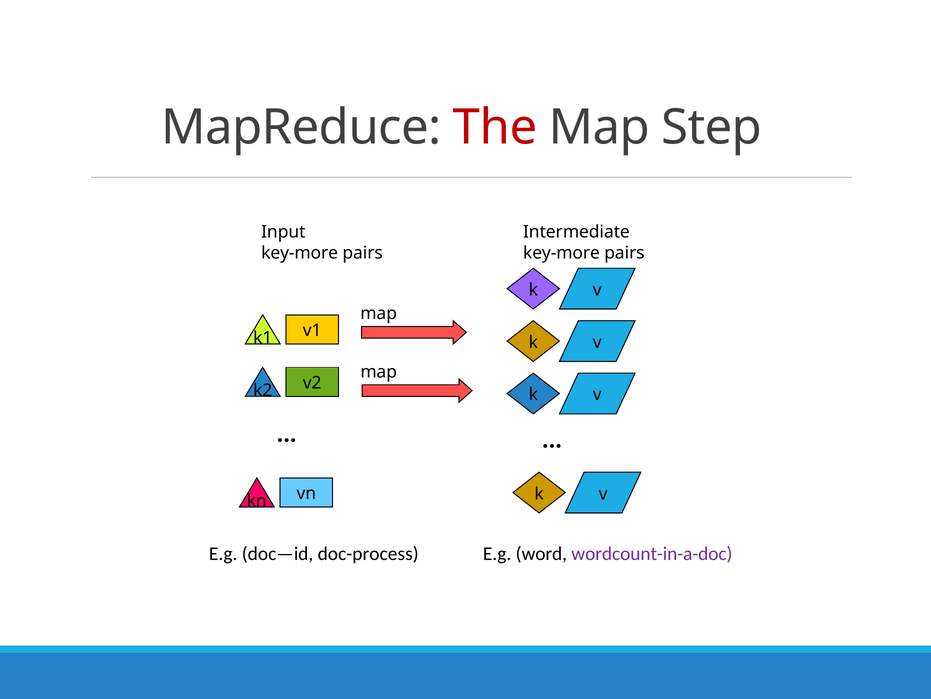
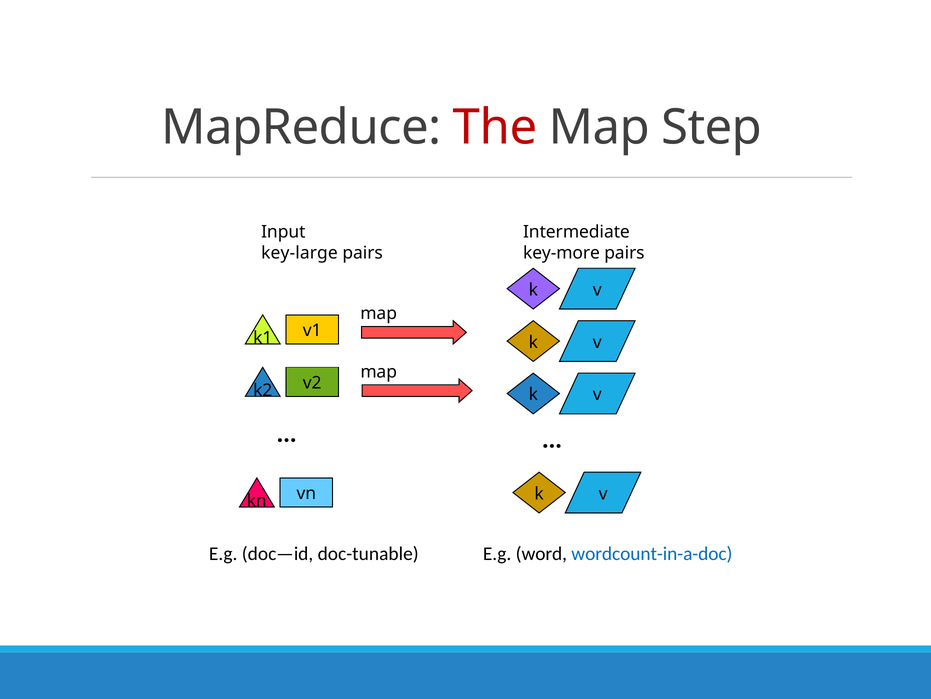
key-more: key-more -> key-large (299, 253)
doc-process: doc-process -> doc-tunable (368, 553)
wordcount-in-a-doc colour: purple -> blue (652, 553)
